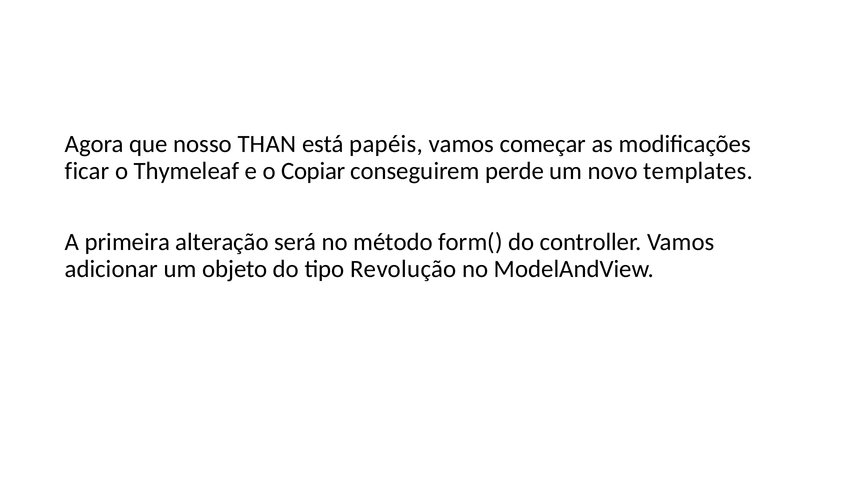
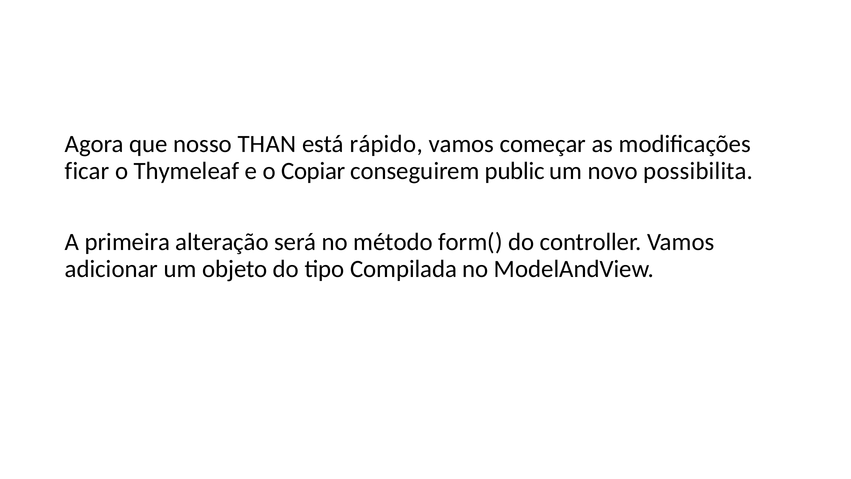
papéis: papéis -> rápido (386, 144)
perde: perde -> public (515, 171)
templates: templates -> possibilita (698, 171)
Revolução: Revolução -> Compilada (404, 269)
